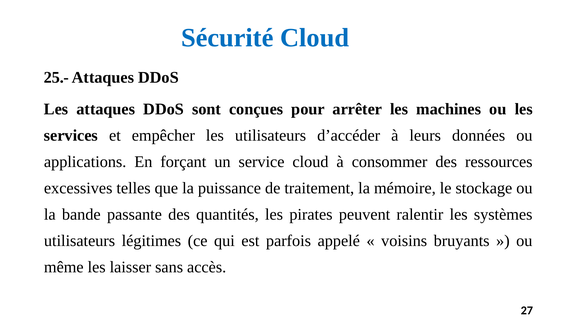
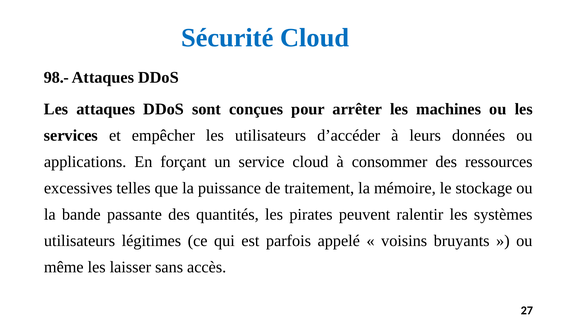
25.-: 25.- -> 98.- (56, 77)
